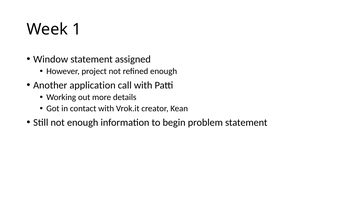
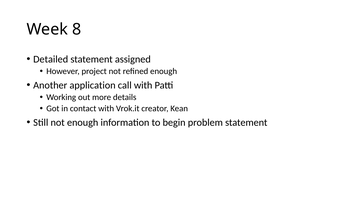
1: 1 -> 8 (77, 29)
Window: Window -> Detailed (51, 59)
